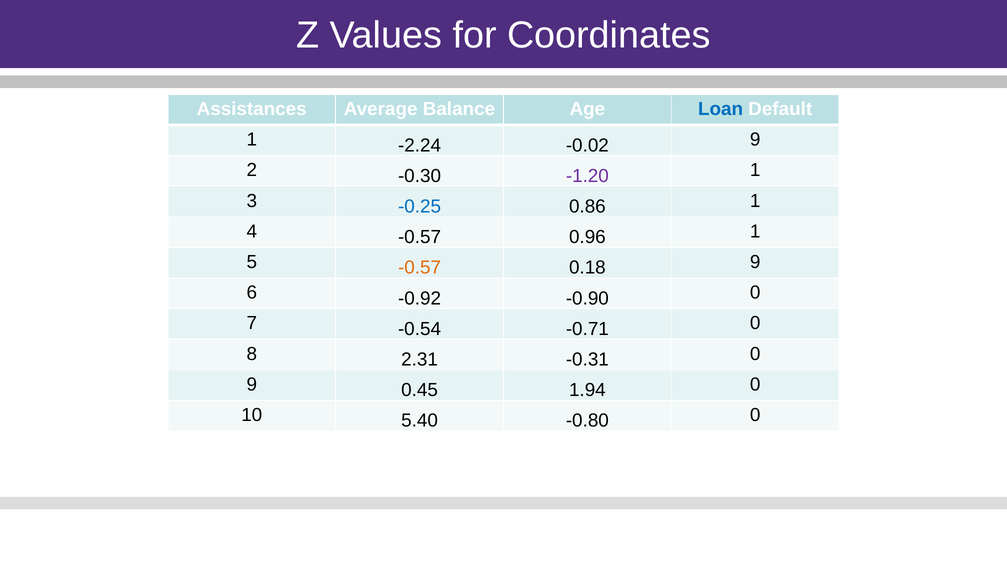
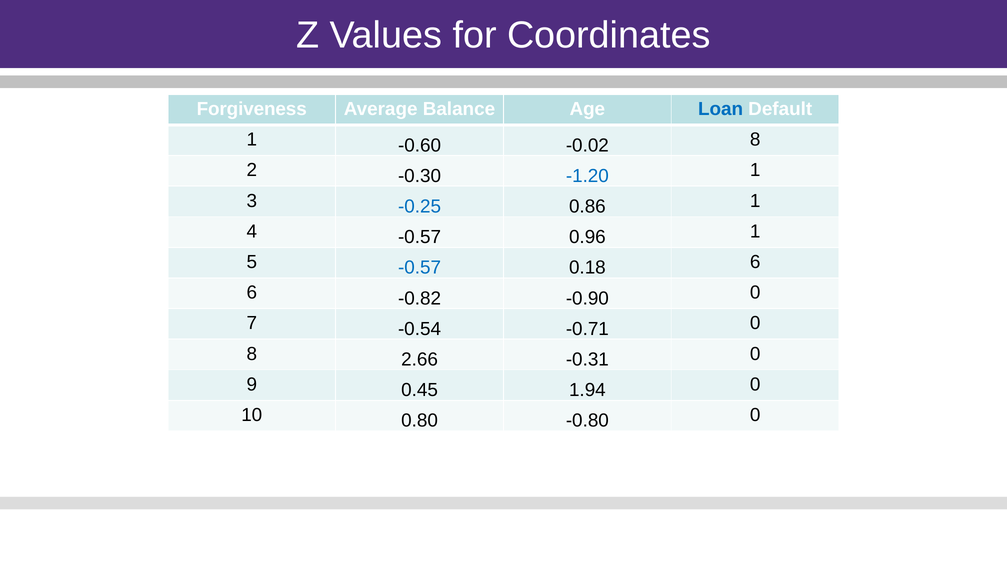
Assistances: Assistances -> Forgiveness (252, 109)
-2.24: -2.24 -> -0.60 (420, 145)
-0.02 9: 9 -> 8 (755, 140)
-1.20 colour: purple -> blue (587, 176)
-0.57 colour: orange -> blue (420, 268)
0.18 9: 9 -> 6 (755, 262)
-0.92: -0.92 -> -0.82 (420, 299)
2.31: 2.31 -> 2.66 (420, 360)
5.40: 5.40 -> 0.80 (420, 421)
